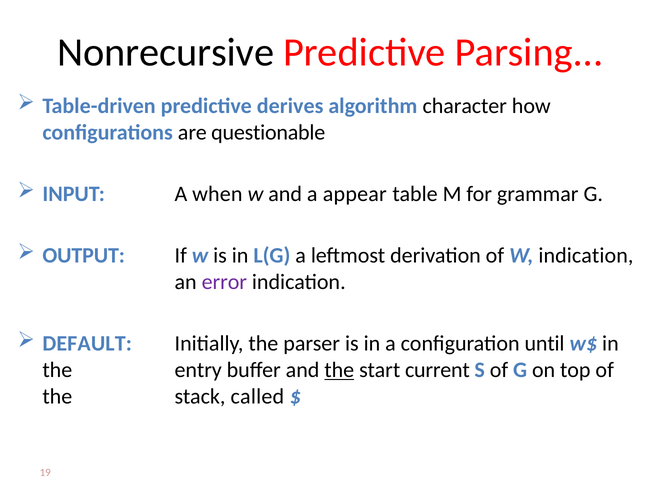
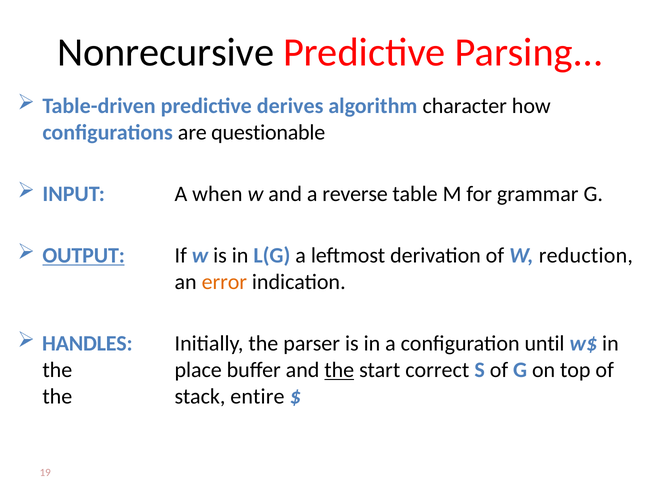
appear: appear -> reverse (355, 194)
OUTPUT underline: none -> present (84, 256)
W indication: indication -> reduction (586, 256)
error colour: purple -> orange (224, 282)
DEFAULT: DEFAULT -> HANDLES (87, 344)
entry: entry -> place (198, 371)
current: current -> correct (437, 371)
called: called -> entire (257, 397)
